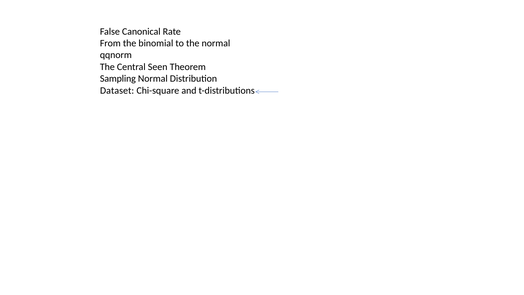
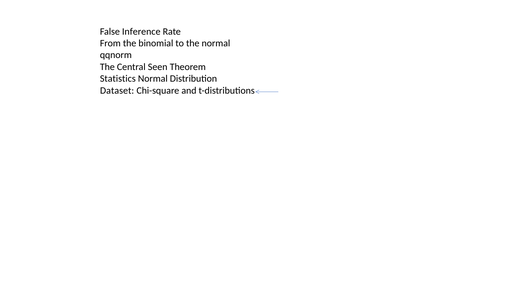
Canonical: Canonical -> Inference (141, 31)
Sampling: Sampling -> Statistics (118, 79)
